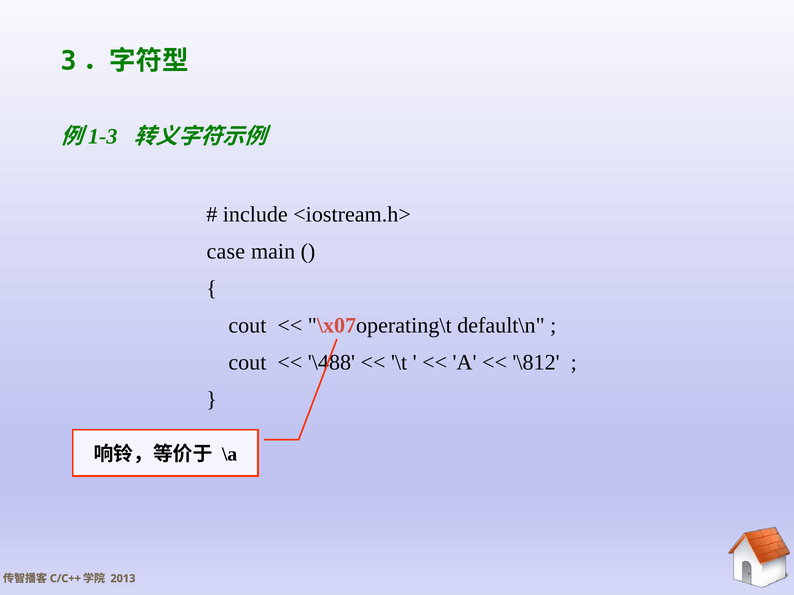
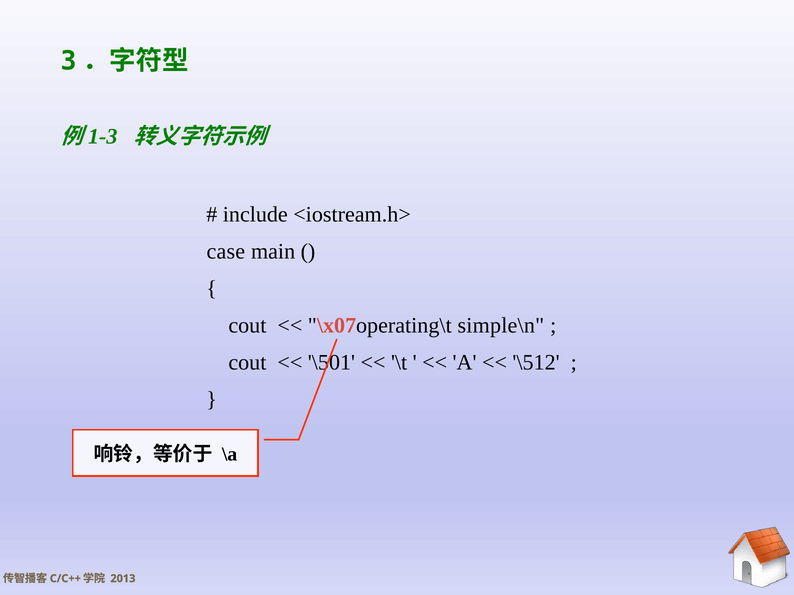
default\n: default\n -> simple\n (501, 326)
\488: \488 -> \501 (331, 363)
\812: \812 -> \512 (536, 363)
